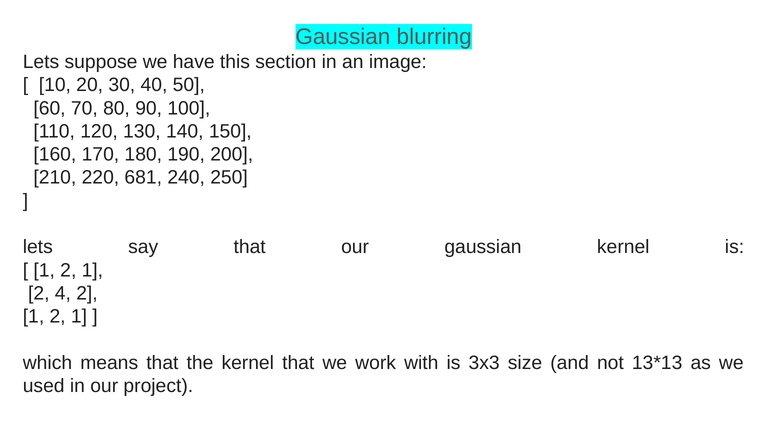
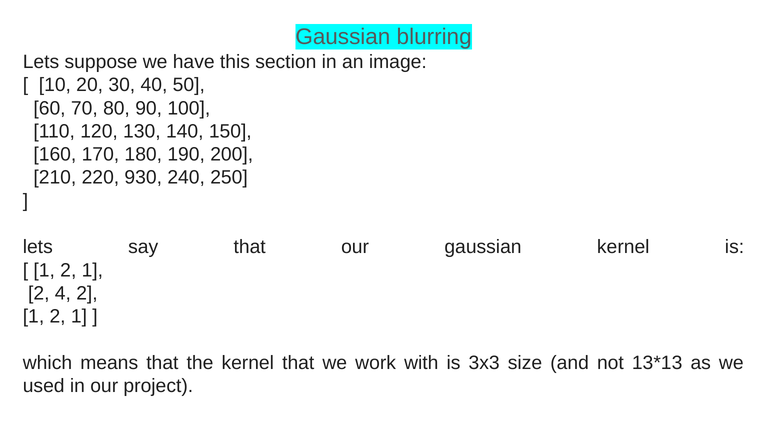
681: 681 -> 930 (143, 178)
